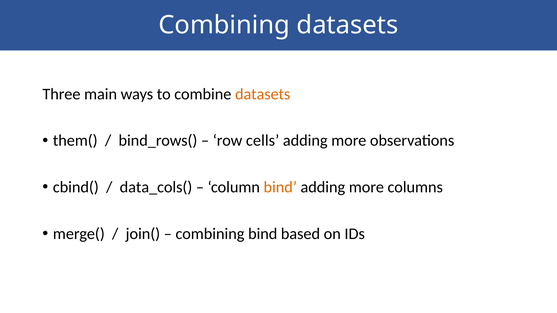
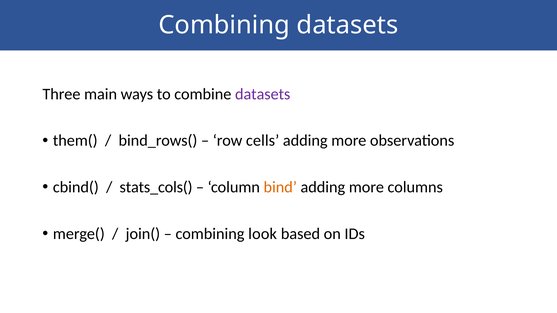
datasets colour: orange -> purple (263, 94)
data_cols(: data_cols( -> stats_cols( (156, 187)
combining bind: bind -> look (263, 234)
